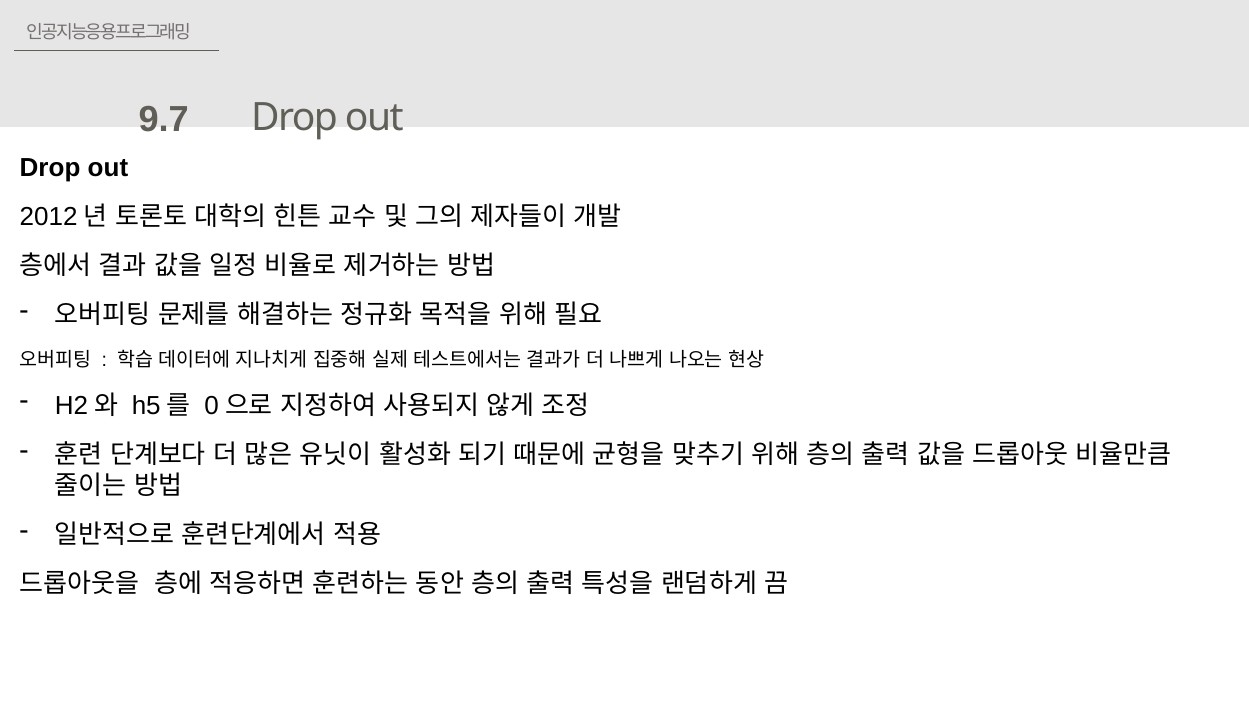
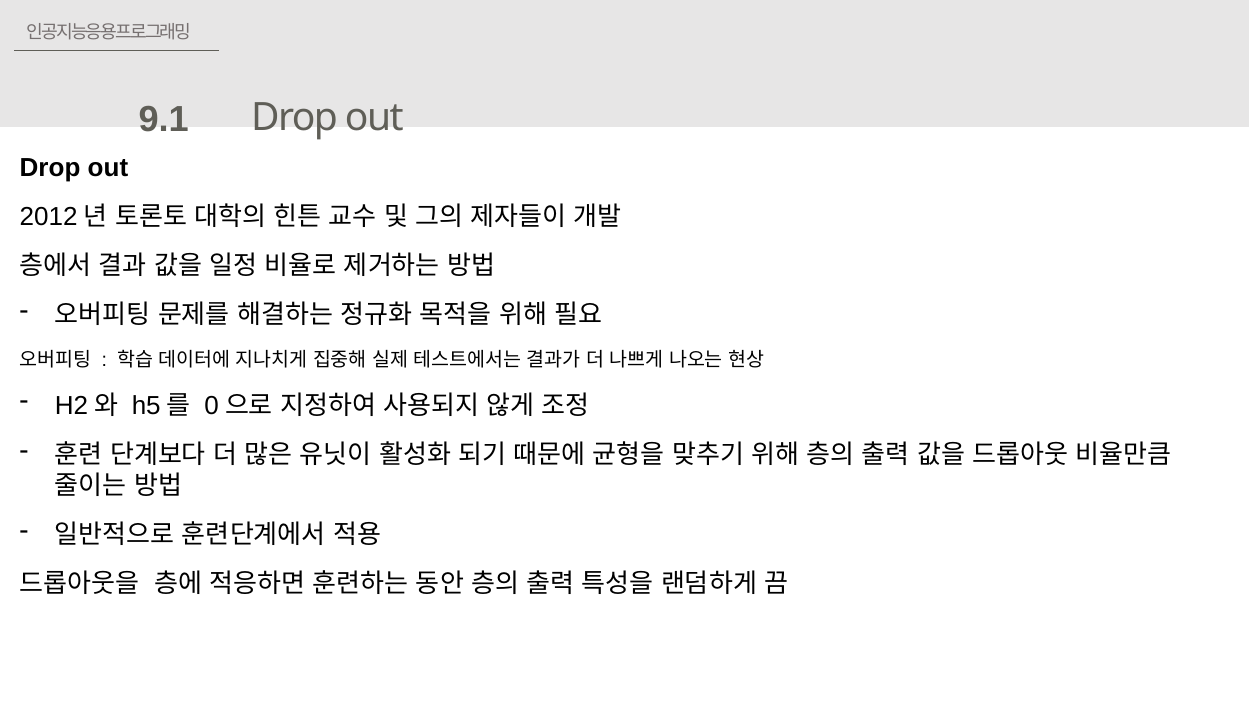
9.7: 9.7 -> 9.1 (164, 120)
